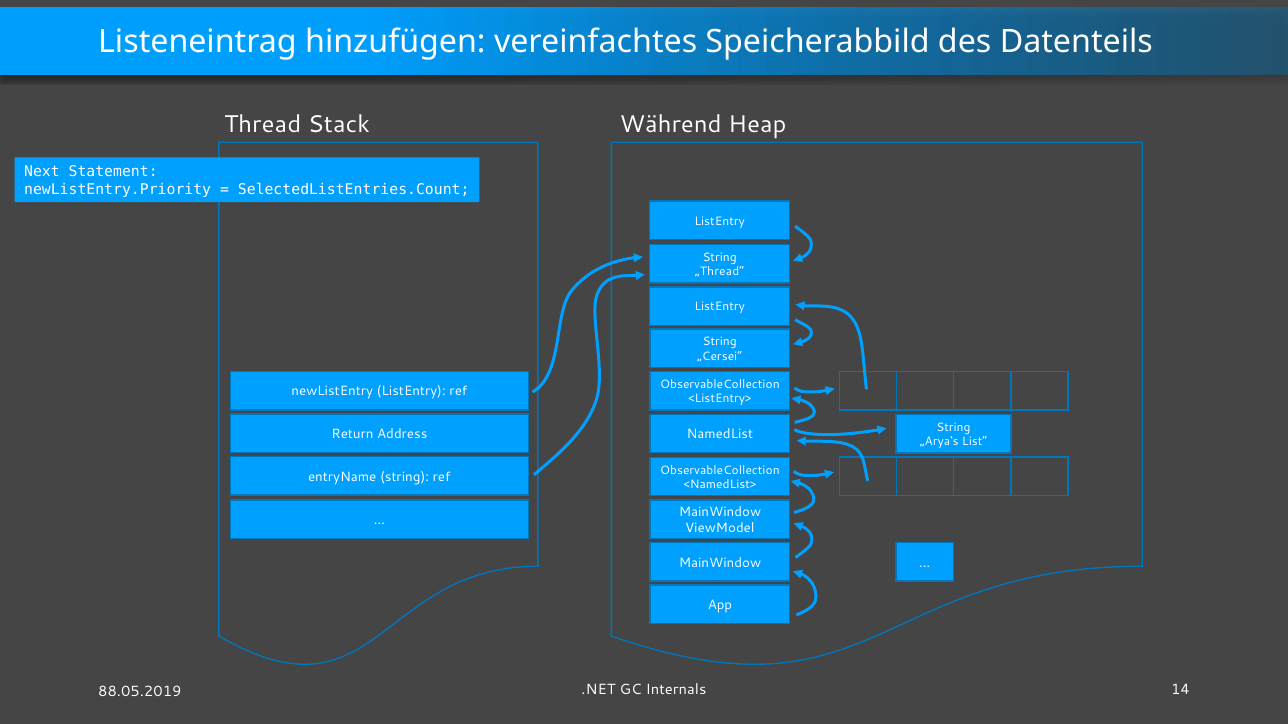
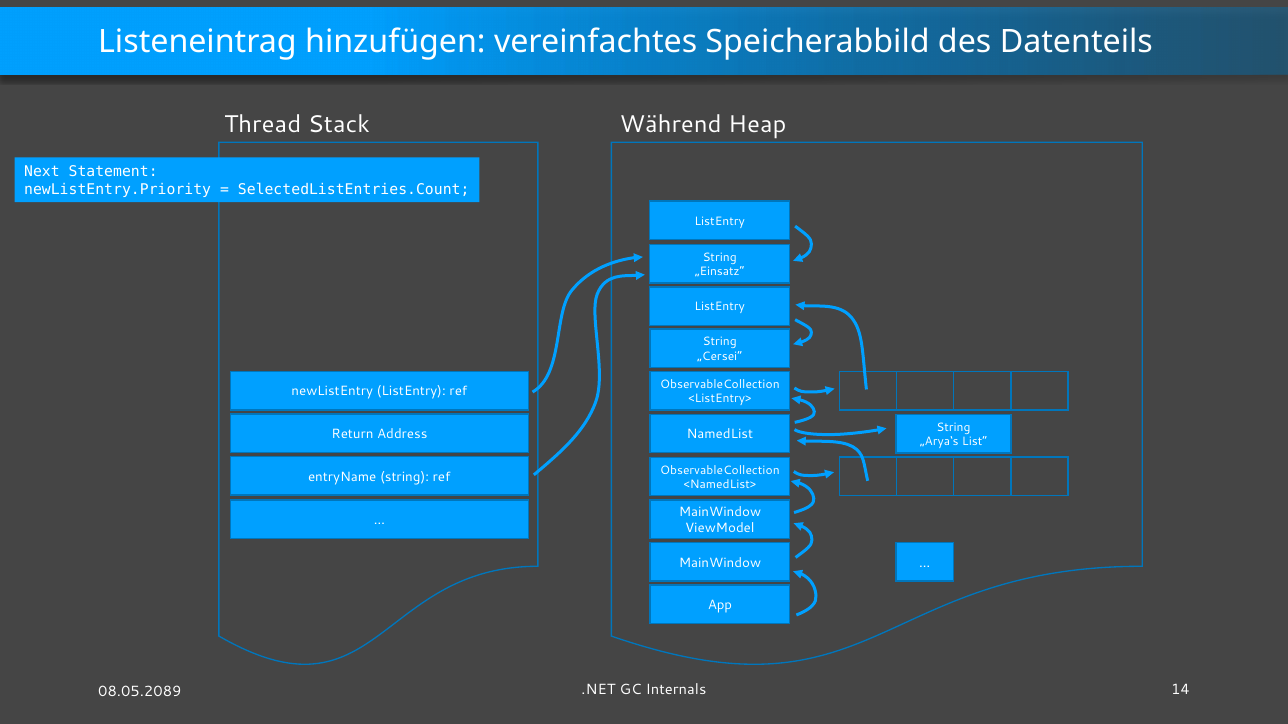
„Thread“: „Thread“ -> „Einsatz“ (720, 272)
88.05.2019: 88.05.2019 -> 08.05.2089 (140, 692)
